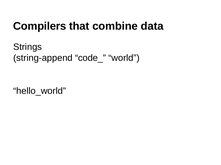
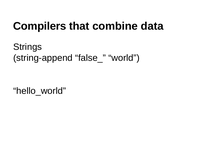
code_: code_ -> false_ (90, 58)
